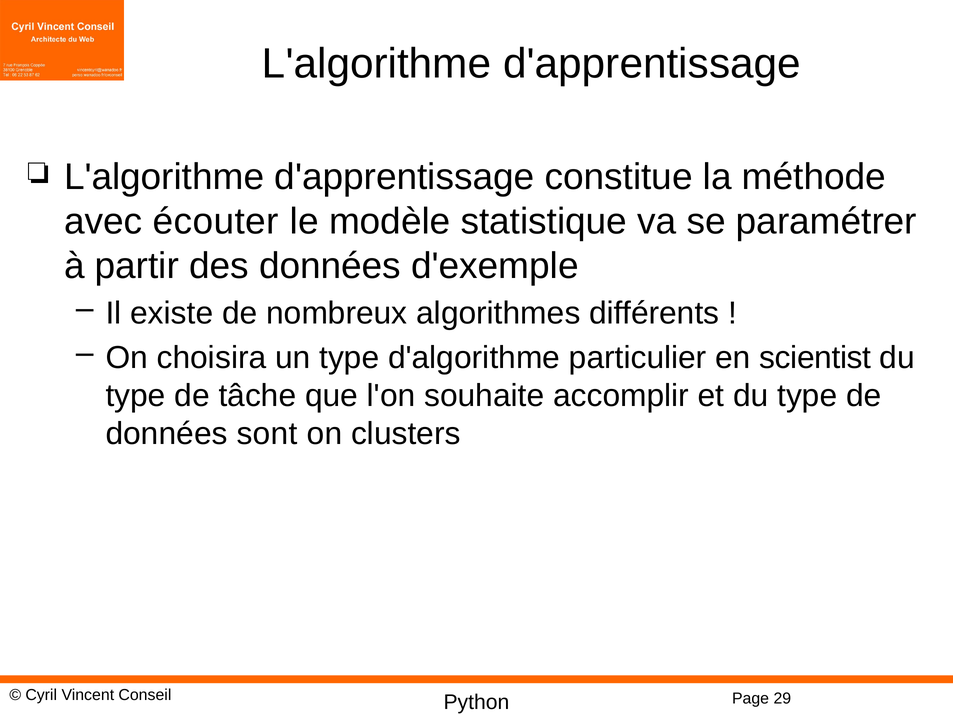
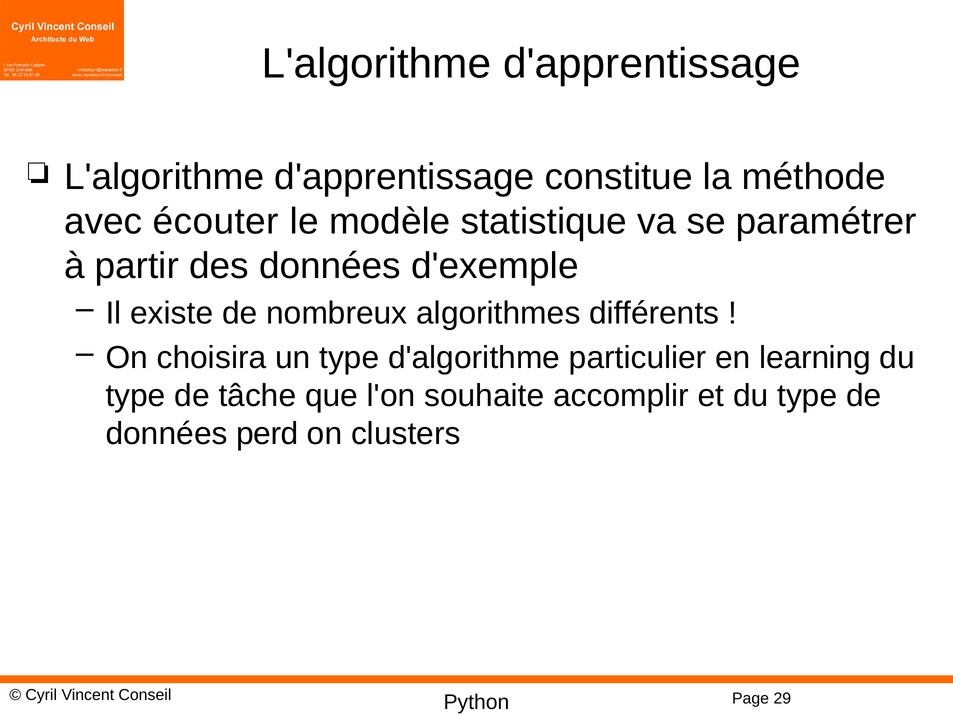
scientist: scientist -> learning (815, 358)
sont: sont -> perd (267, 434)
